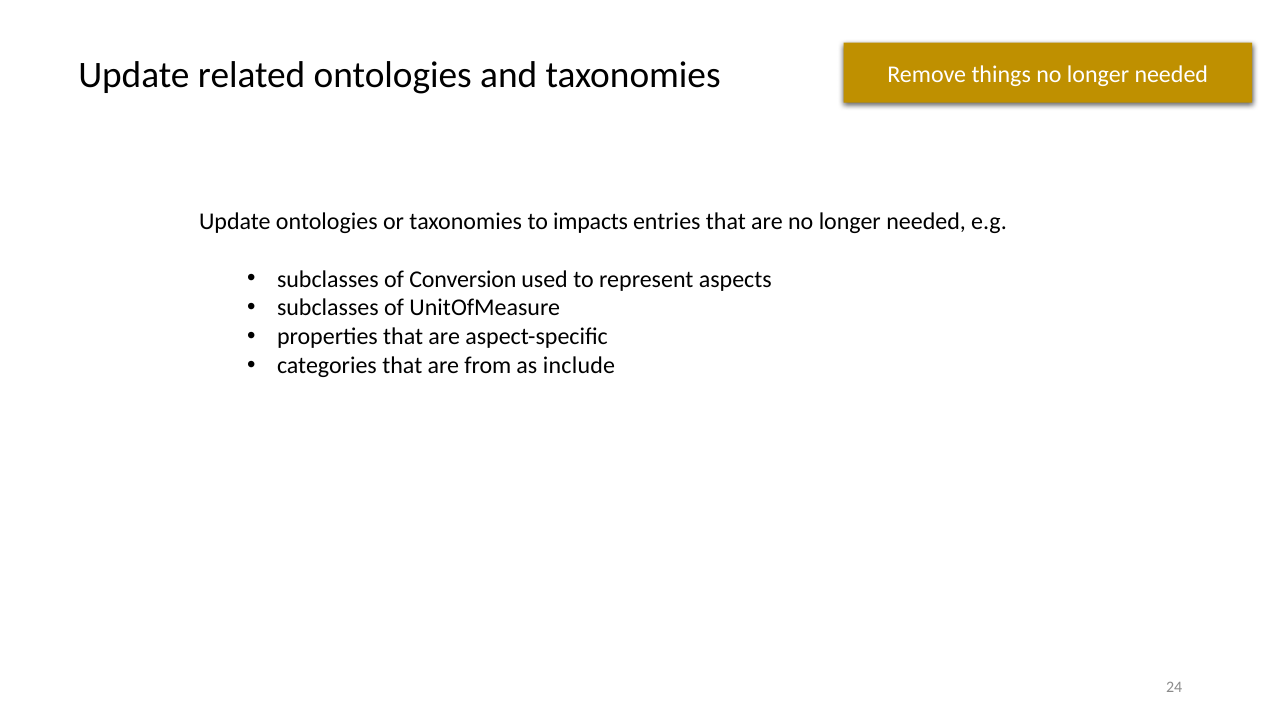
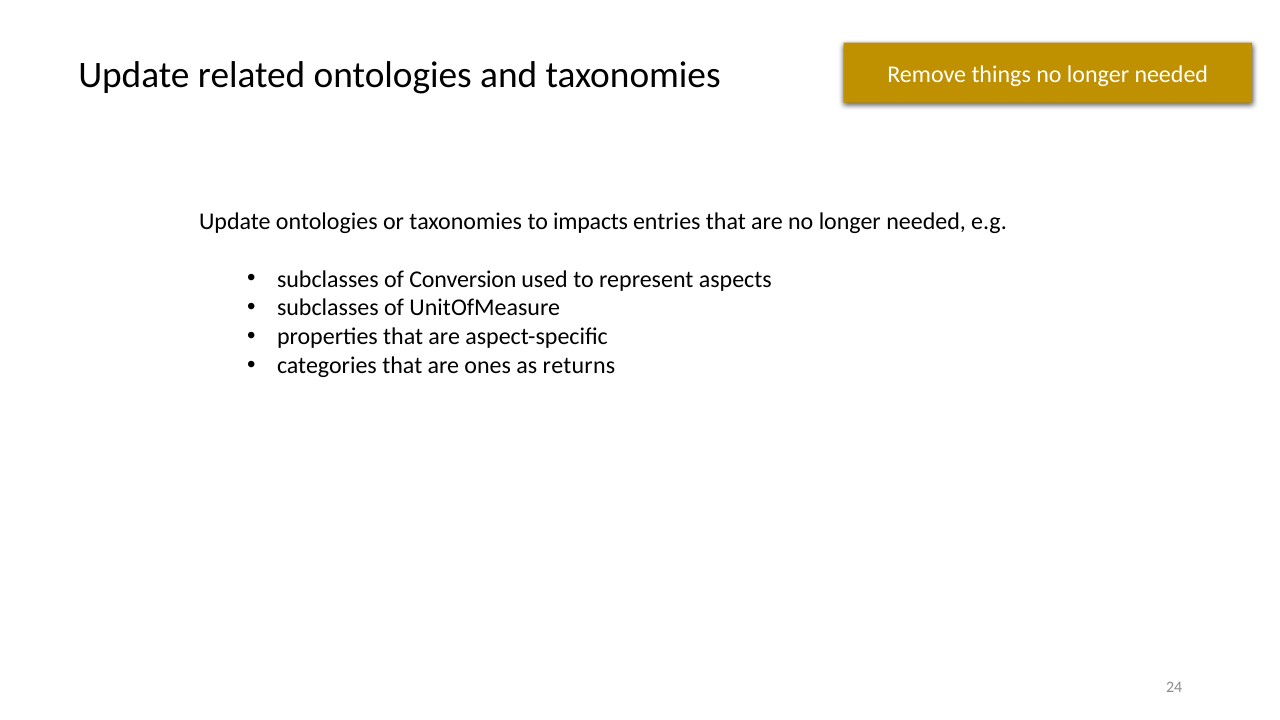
from: from -> ones (488, 366)
include: include -> returns (579, 366)
